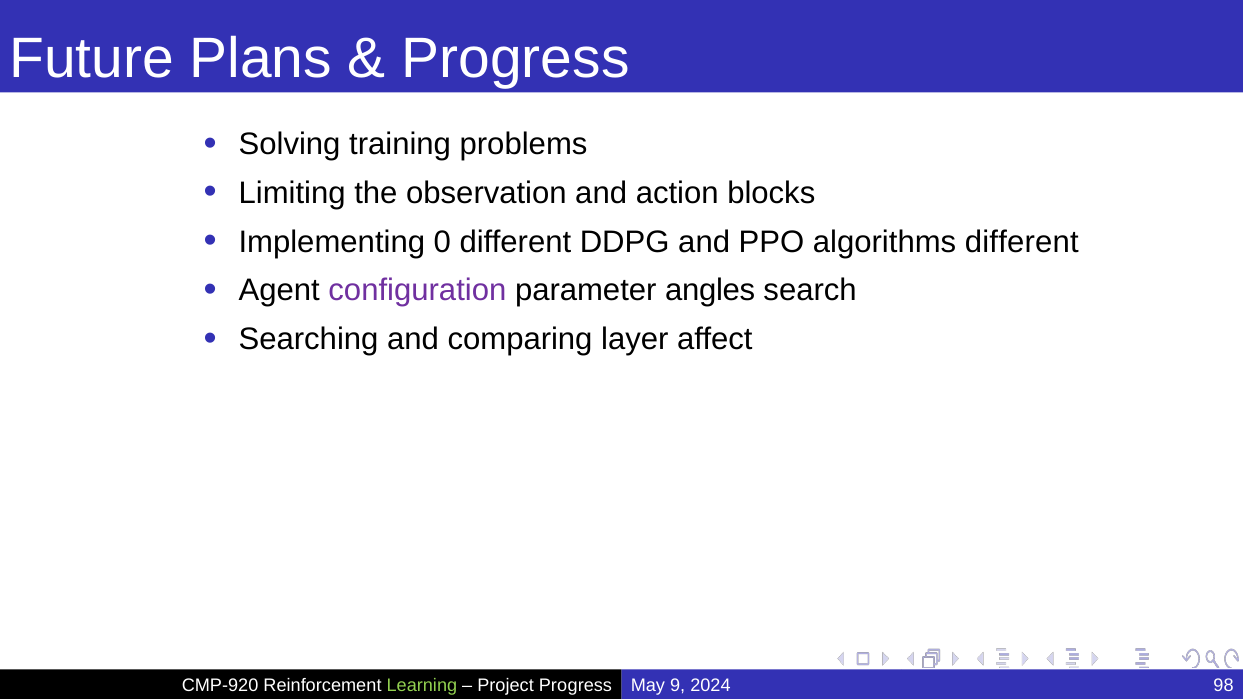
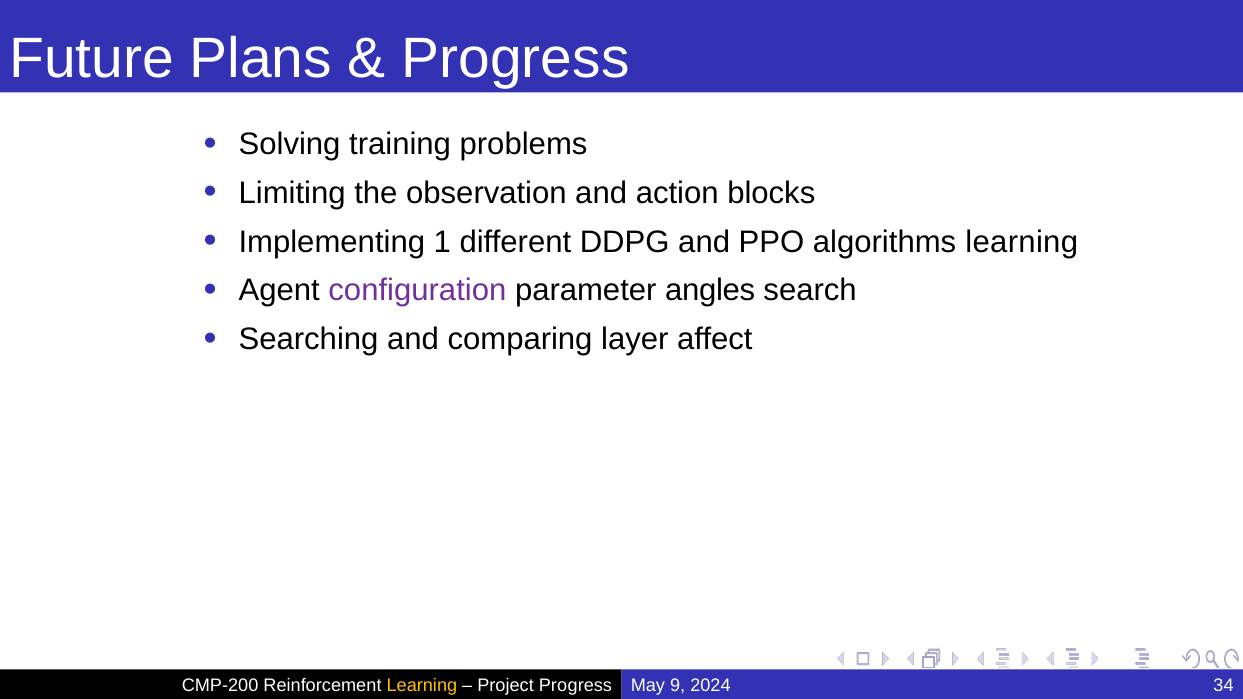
0: 0 -> 1 (442, 242)
algorithms different: different -> learning (1022, 242)
CMP-920: CMP-920 -> CMP-200 (220, 686)
Learning colour: light green -> yellow (422, 686)
98: 98 -> 34 (1224, 686)
